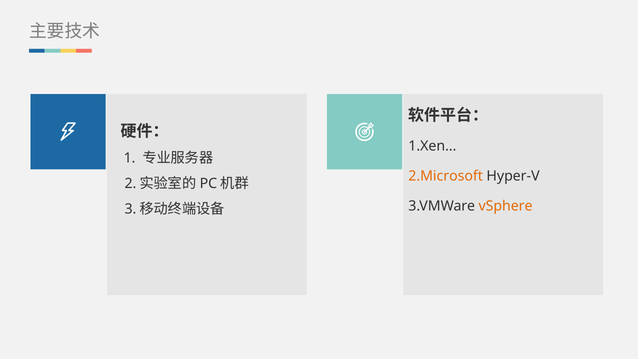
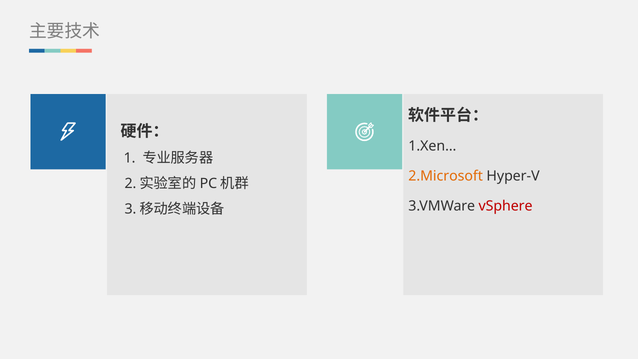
vSphere colour: orange -> red (506, 206)
